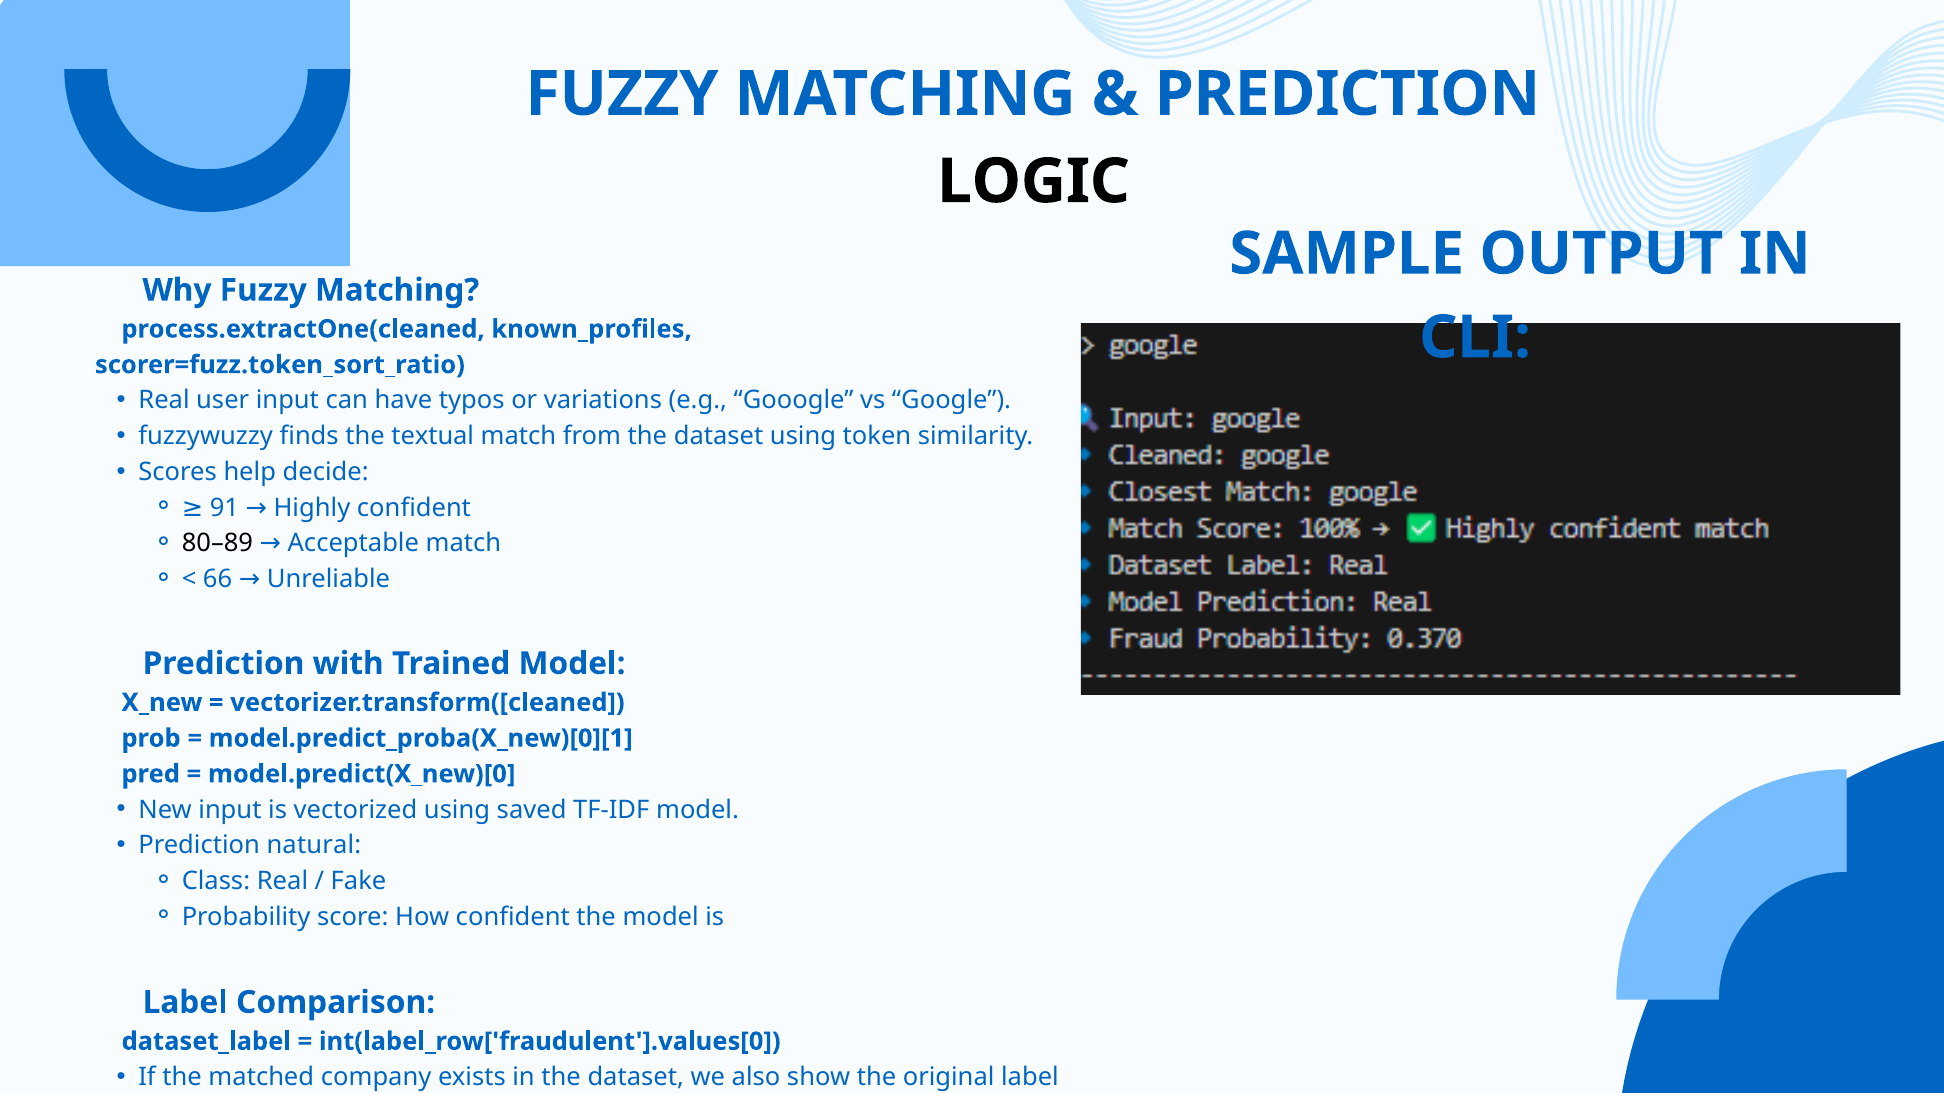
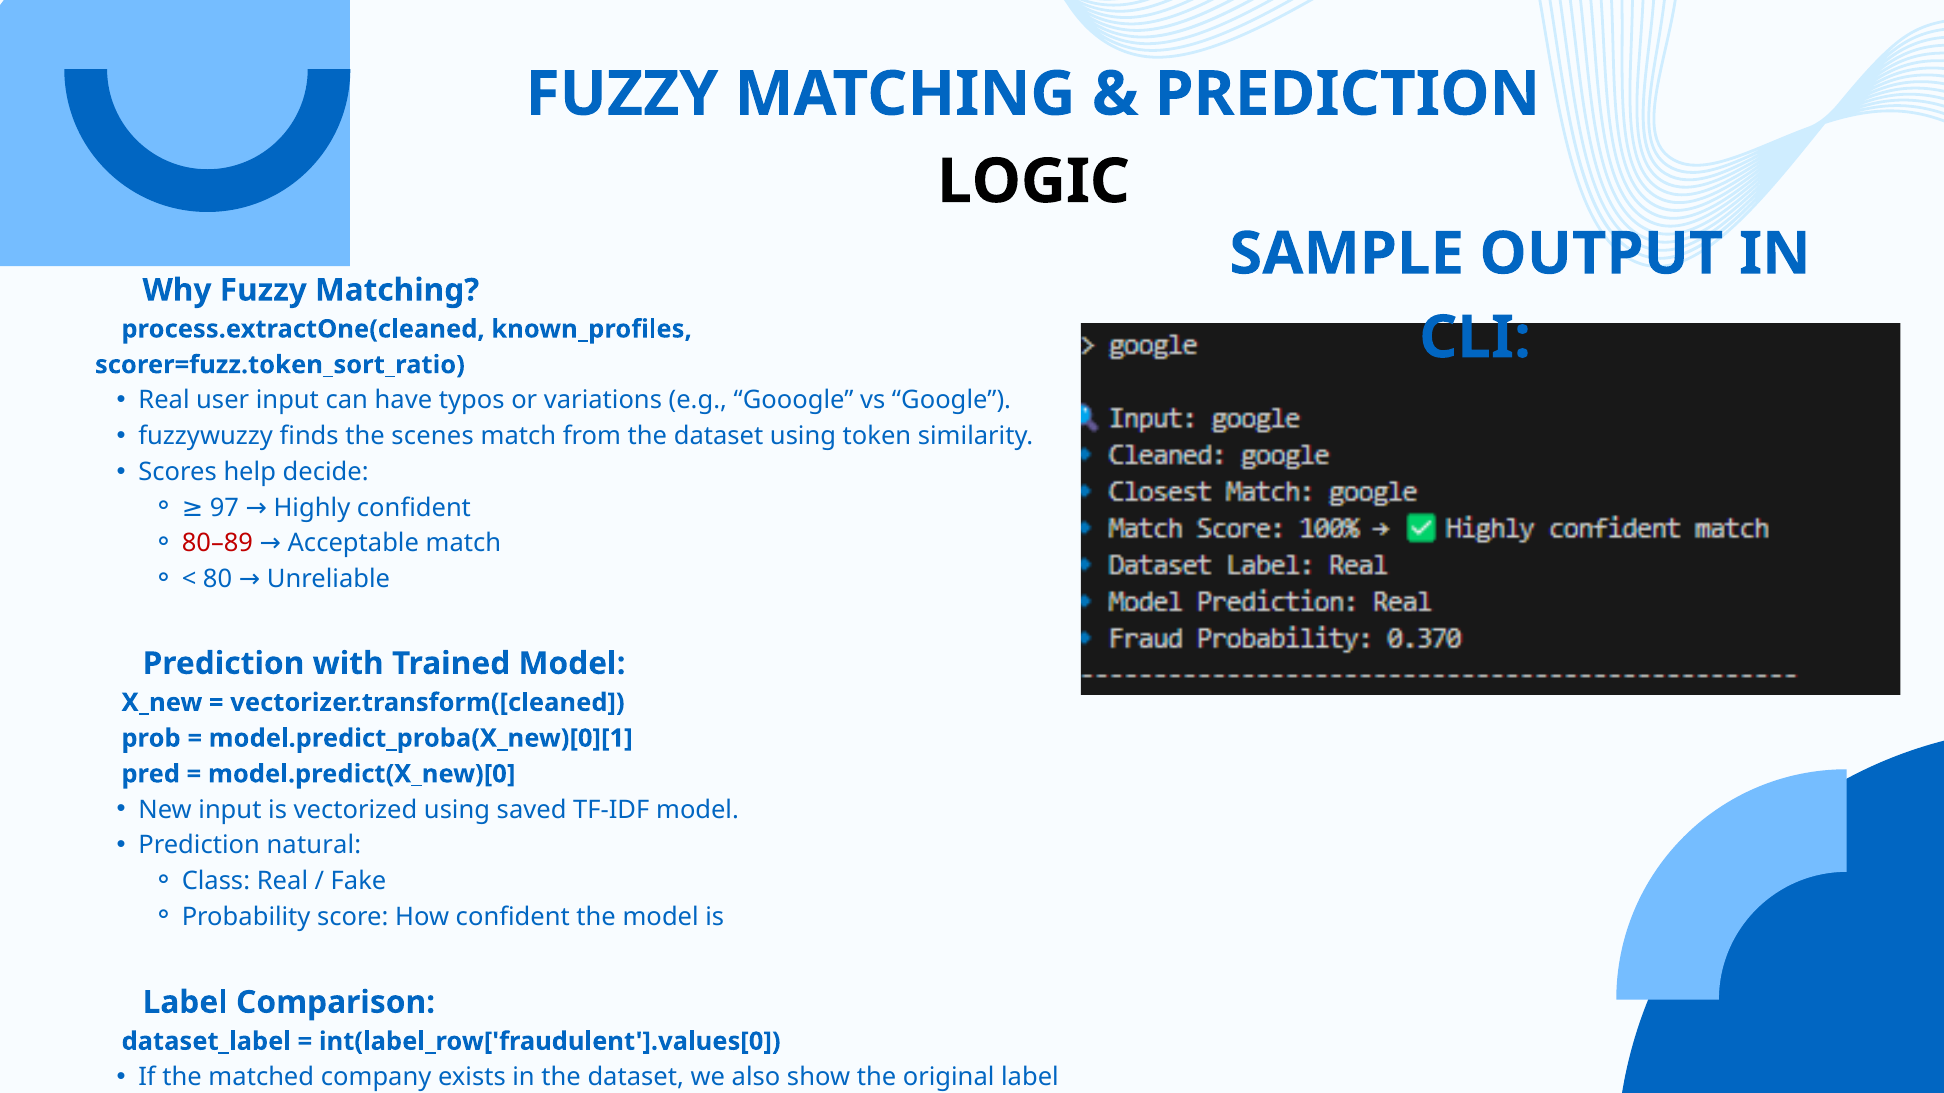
textual: textual -> scenes (433, 436)
91: 91 -> 97 (224, 508)
80–89 colour: black -> red (217, 544)
66: 66 -> 80 (218, 579)
